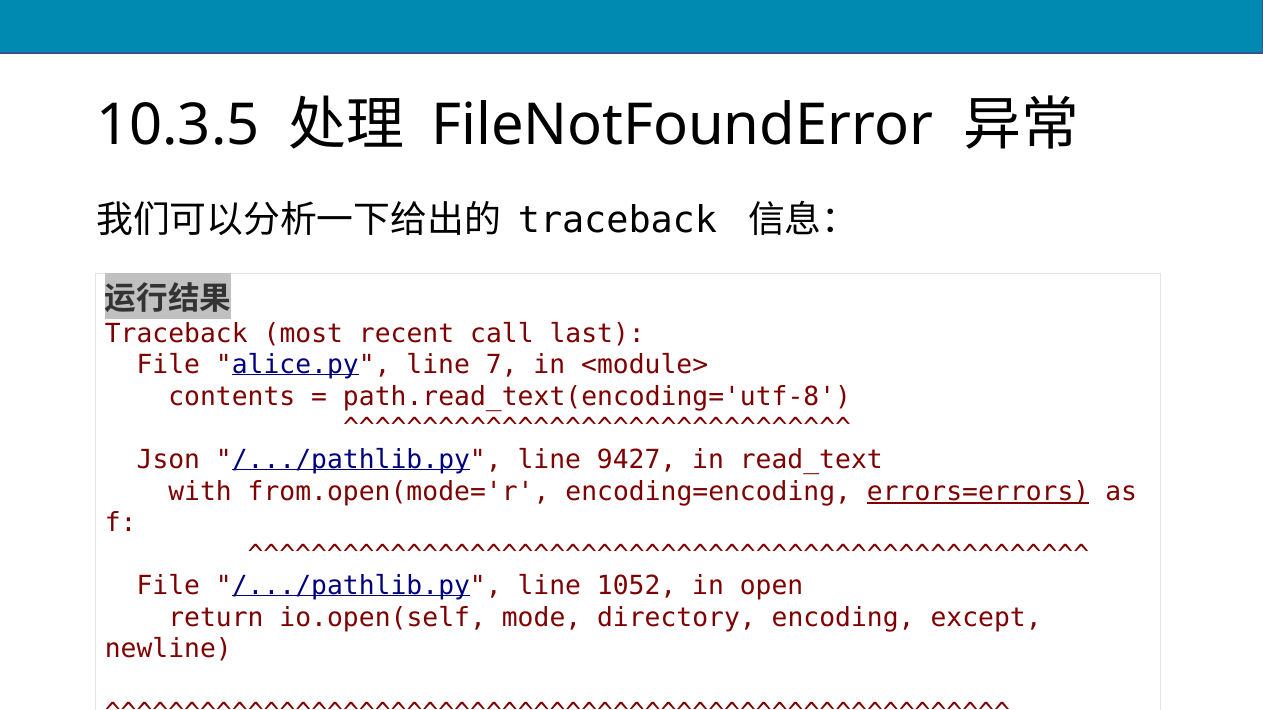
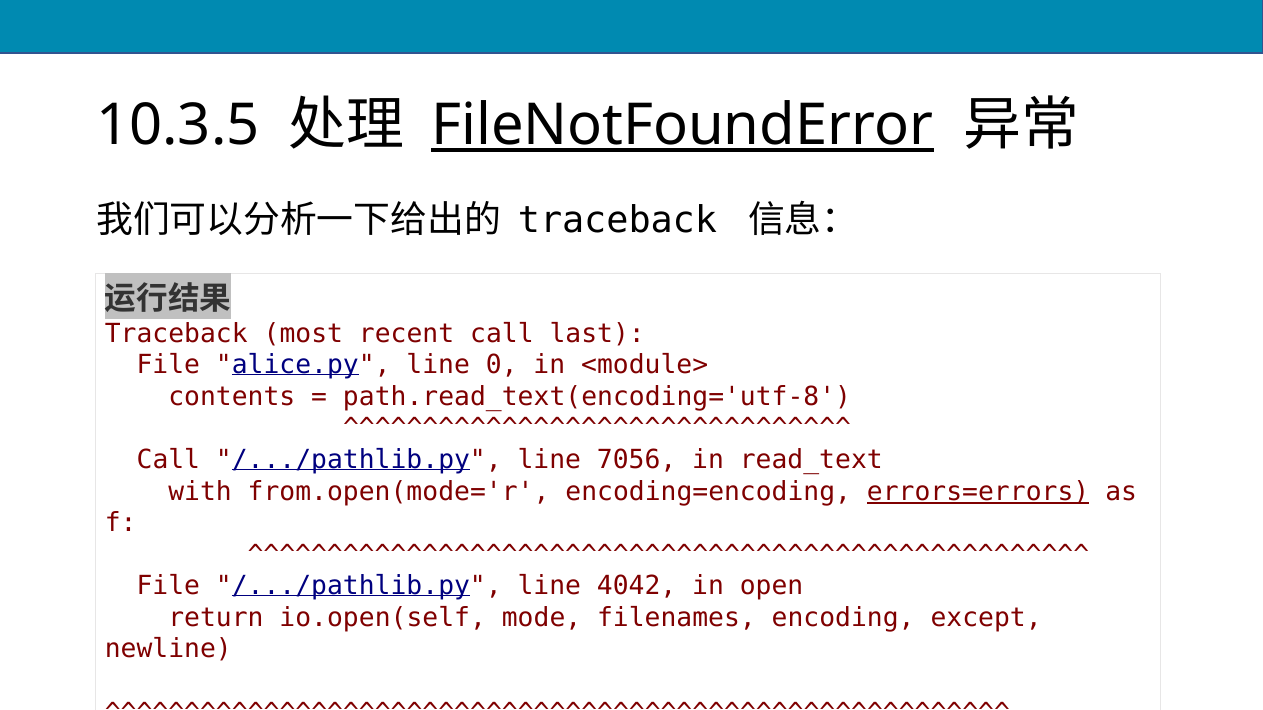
FileNotFoundError underline: none -> present (683, 125)
7: 7 -> 0 (502, 365)
Json: Json -> Call (168, 460)
9427: 9427 -> 7056 (637, 460)
1052: 1052 -> 4042 (637, 586)
mode directory: directory -> filenames (676, 618)
